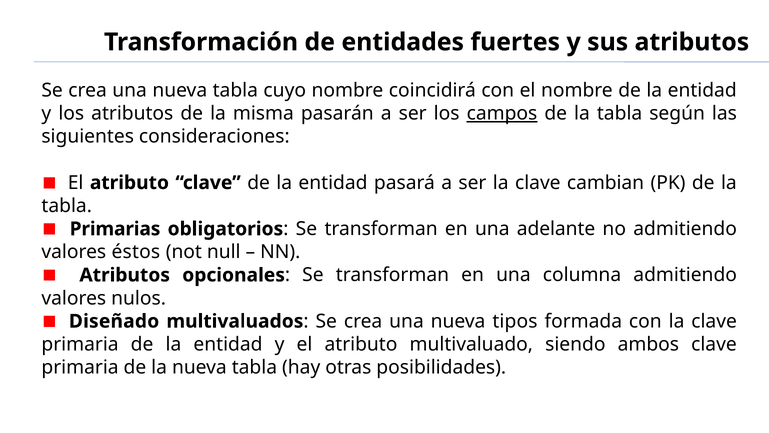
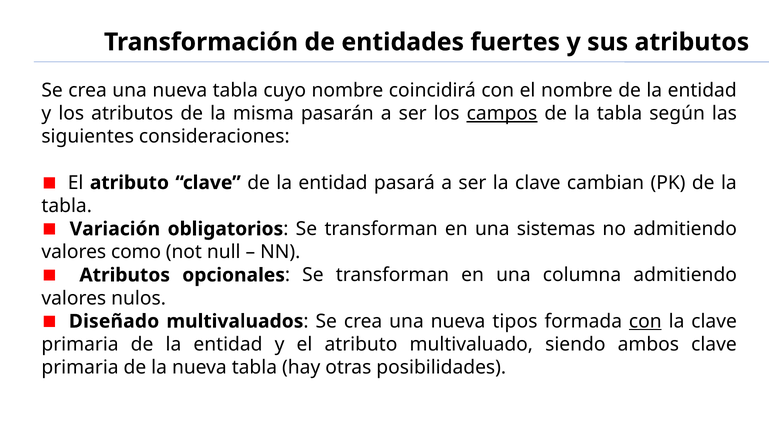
Primarias: Primarias -> Variación (115, 229)
adelante: adelante -> sistemas (556, 229)
éstos: éstos -> como (136, 252)
con underline: none -> present (645, 321)
